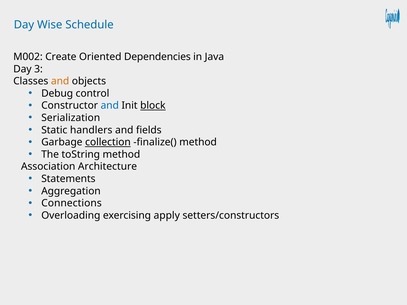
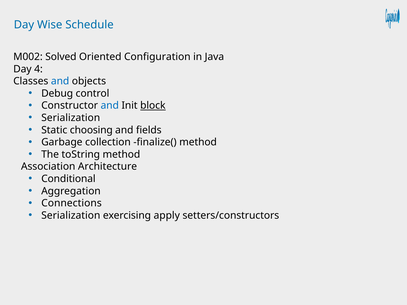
Create: Create -> Solved (61, 57)
Dependencies: Dependencies -> Configuration (157, 57)
3: 3 -> 4 (38, 69)
and colour: orange -> blue (60, 81)
handlers: handlers -> choosing (91, 130)
collection underline: present -> none (108, 142)
Statements: Statements -> Conditional (68, 179)
Overloading: Overloading -> Serialization (71, 216)
